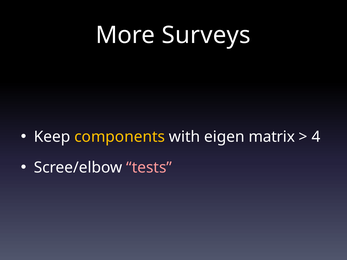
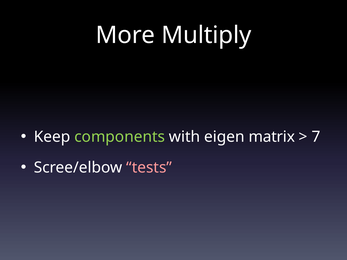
Surveys: Surveys -> Multiply (206, 35)
components colour: yellow -> light green (120, 137)
4: 4 -> 7 (316, 137)
